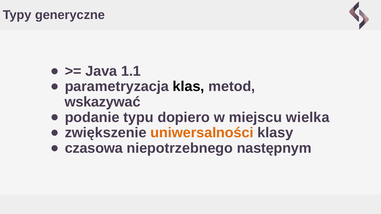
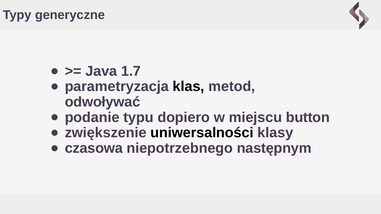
1.1: 1.1 -> 1.7 (131, 71)
wskazywać: wskazywać -> odwoływać (102, 102)
wielka: wielka -> button (308, 117)
uniwersalności colour: orange -> black (202, 133)
